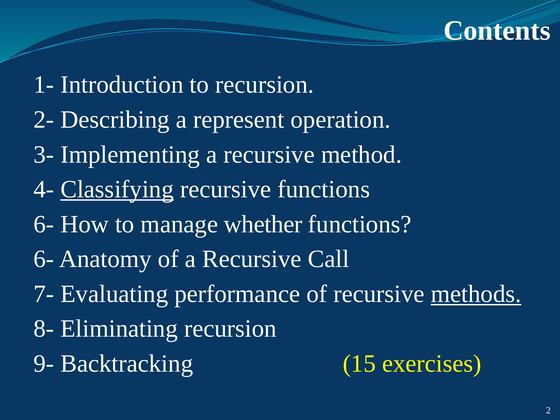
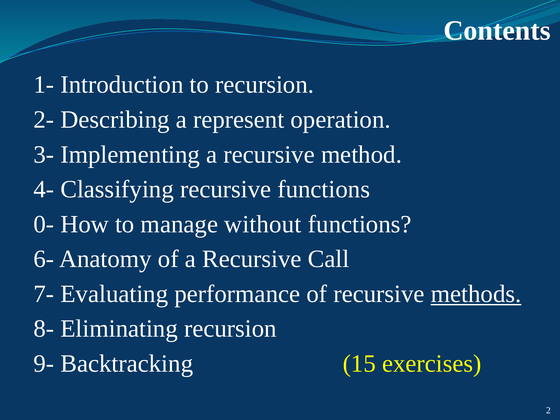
Classifying underline: present -> none (117, 189)
6-: 6- -> 0- (44, 224)
whether: whether -> without (263, 224)
